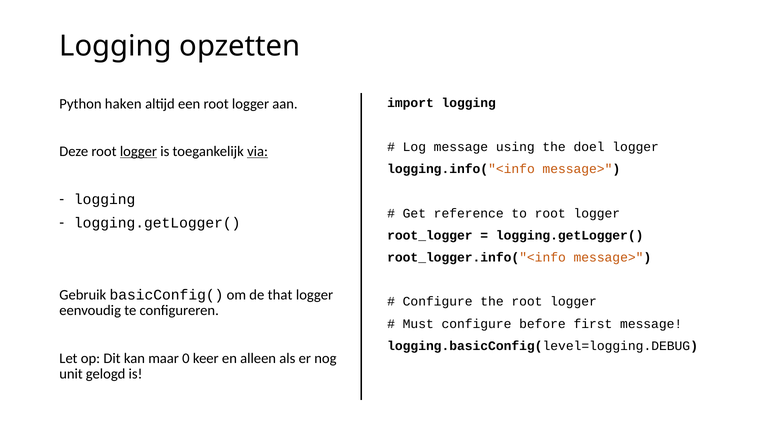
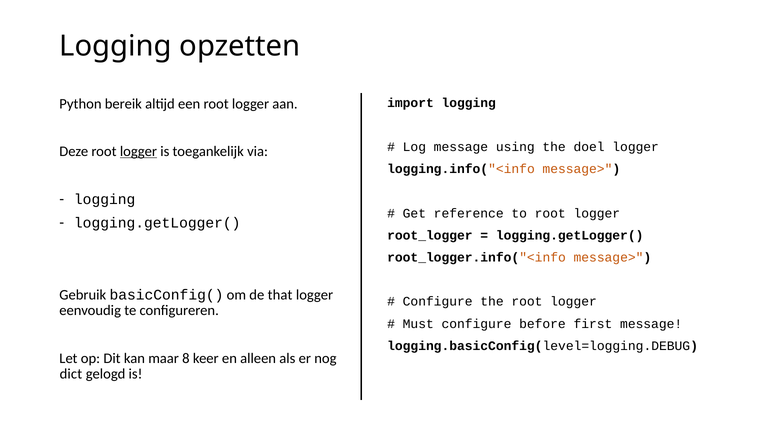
haken: haken -> bereik (123, 104)
via underline: present -> none (258, 152)
0: 0 -> 8 (186, 358)
unit: unit -> dict (71, 374)
